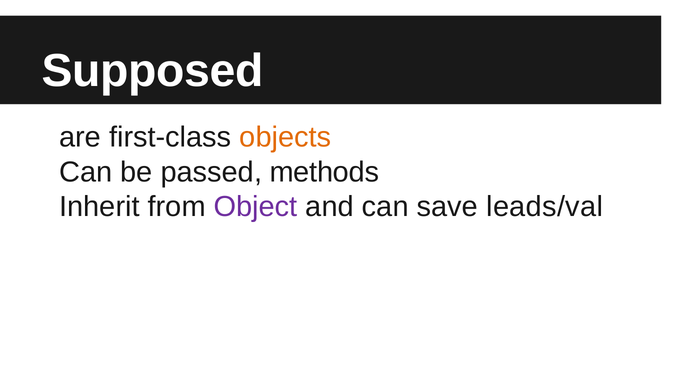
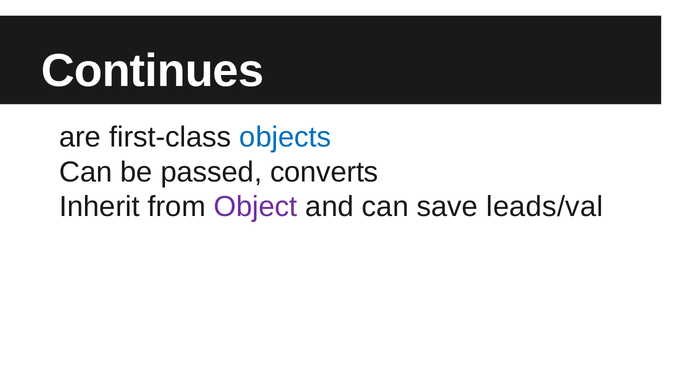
Supposed: Supposed -> Continues (153, 71)
objects colour: orange -> blue (285, 138)
methods: methods -> converts (324, 172)
